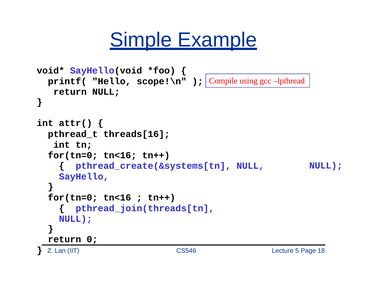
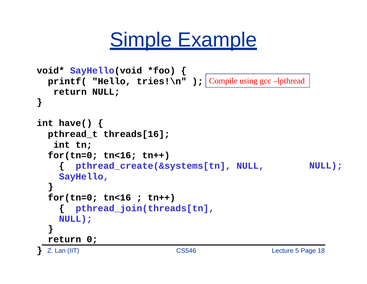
scope!\n: scope!\n -> tries!\n (162, 81)
attr(: attr( -> have( (76, 123)
